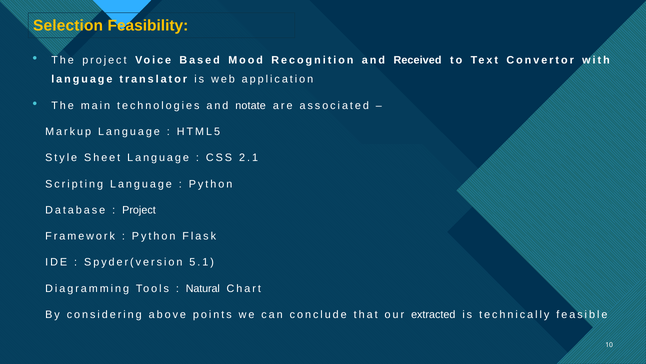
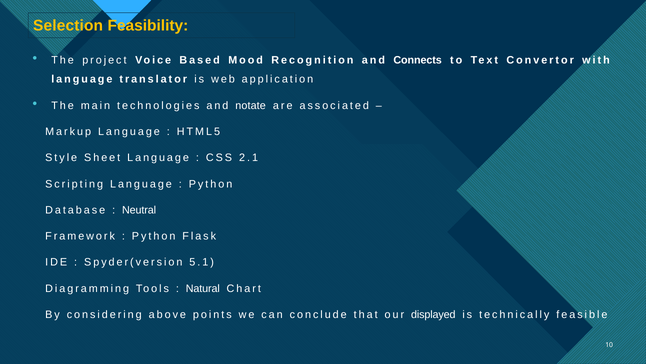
Received: Received -> Connects (418, 60)
Project: Project -> Neutral (139, 210)
extracted: extracted -> displayed (433, 314)
